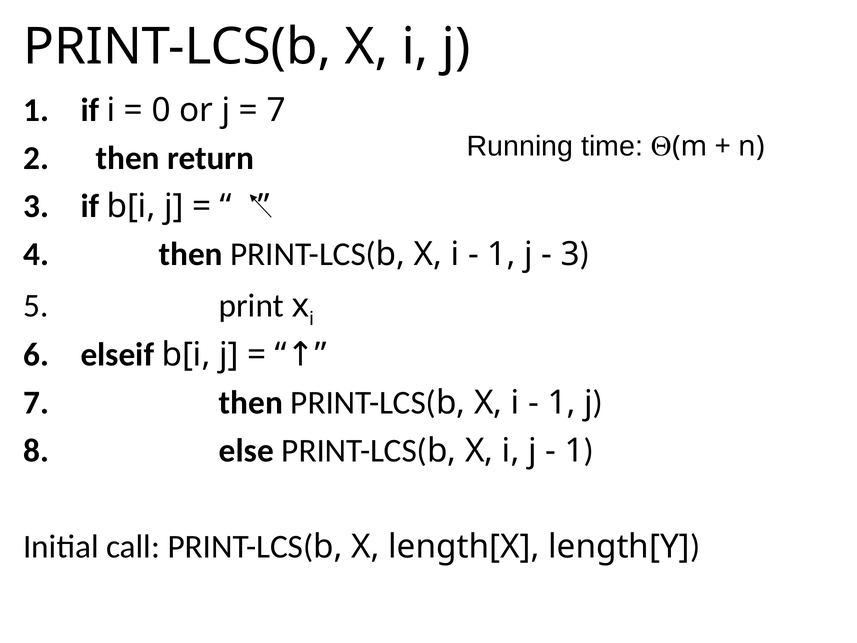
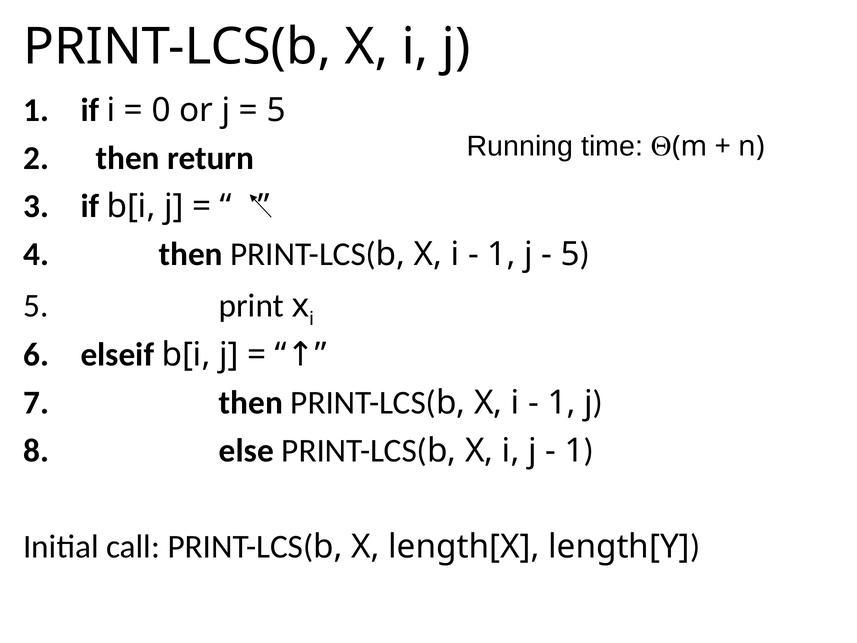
7: 7 -> 5 (276, 110)
3: 3 -> 5 (570, 254)
